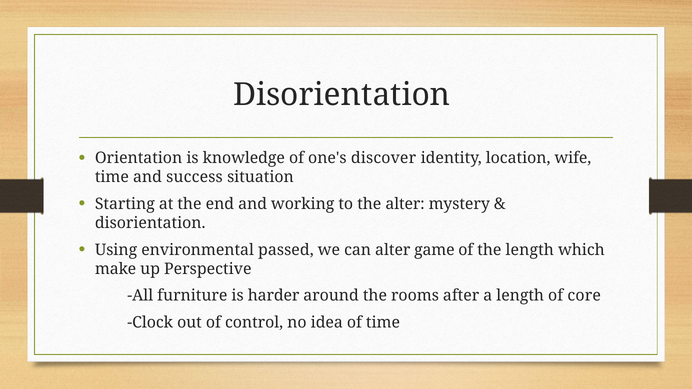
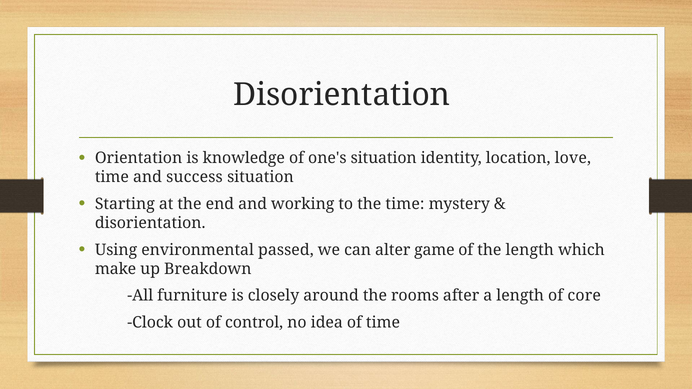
one's discover: discover -> situation (384, 158)
wife: wife -> love (573, 158)
the alter: alter -> time (405, 204)
Perspective: Perspective -> Breakdown (208, 269)
harder: harder -> closely (274, 296)
